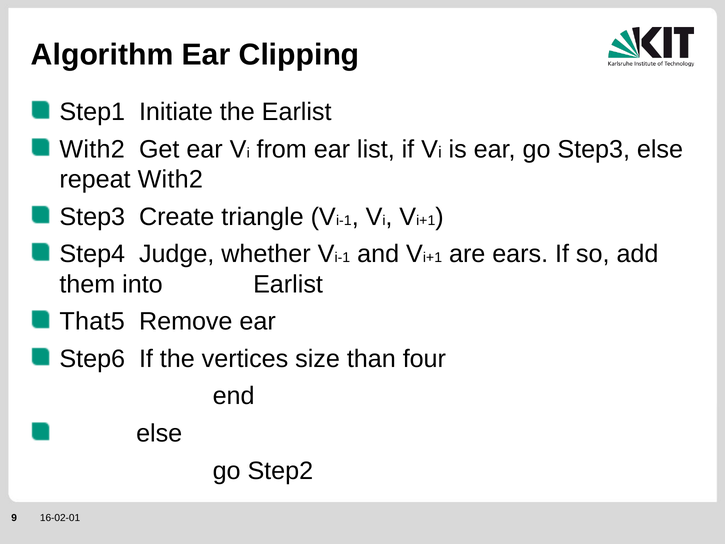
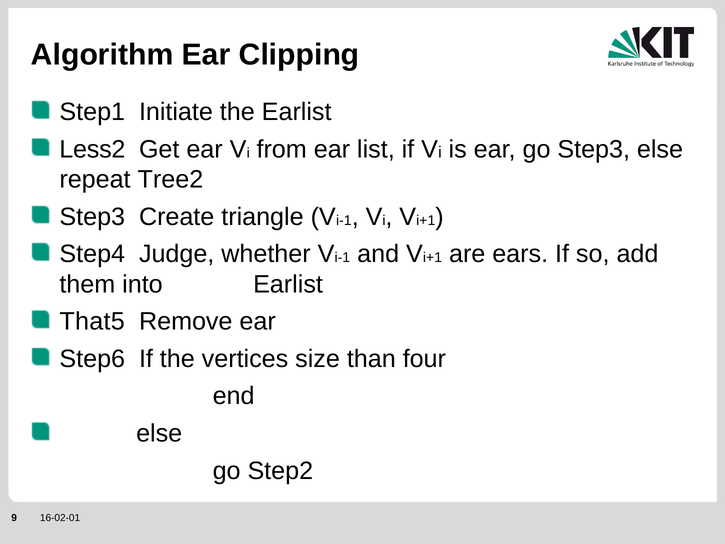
With2: With2 -> Less2 (92, 149)
repeat With2: With2 -> Tree2 (170, 180)
